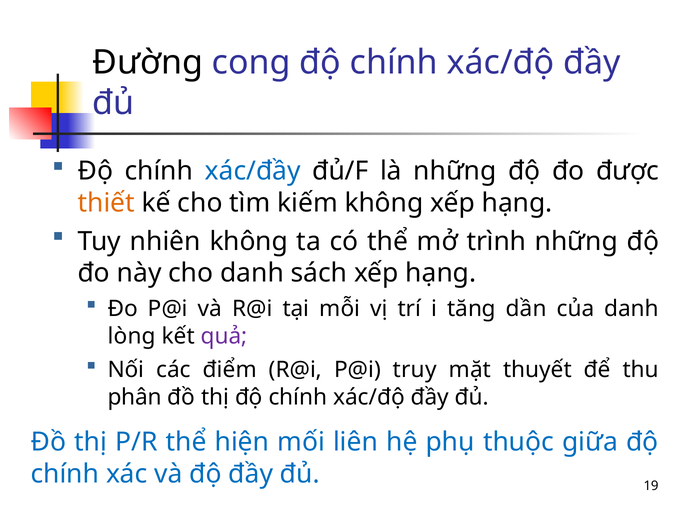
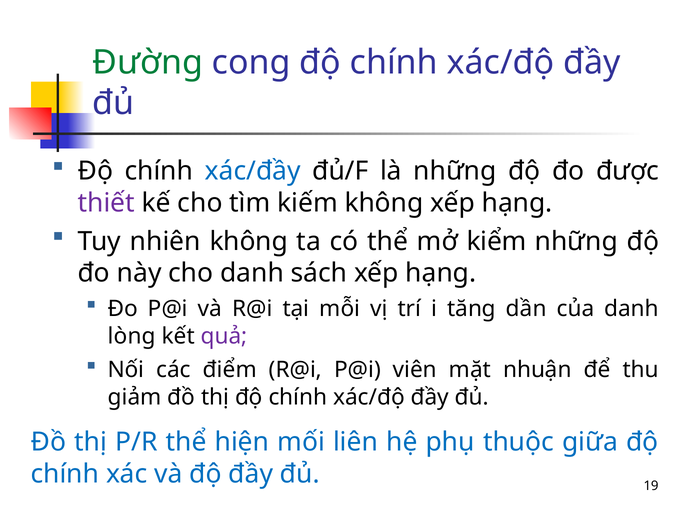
Đường colour: black -> green (148, 62)
thiết colour: orange -> purple (106, 203)
trình: trình -> kiểm (497, 241)
truy: truy -> viên (415, 370)
thuyết: thuyết -> nhuận (537, 370)
phân: phân -> giảm (135, 397)
